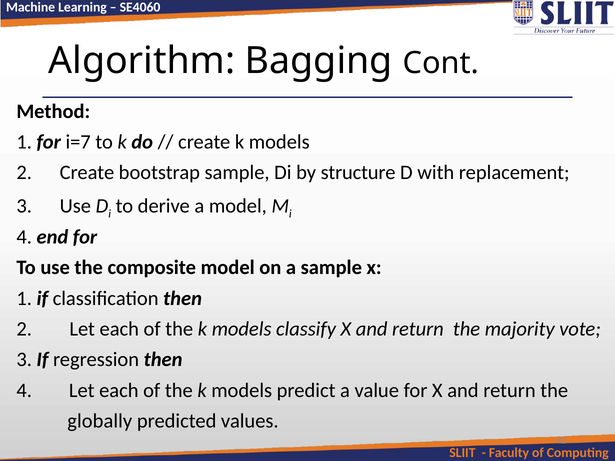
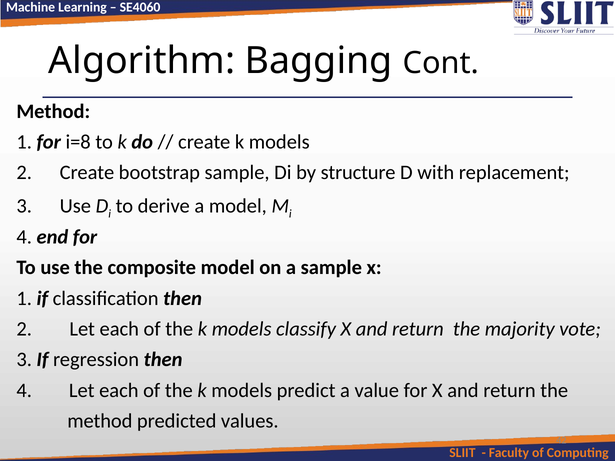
i=7: i=7 -> i=8 (78, 142)
globally: globally -> method (100, 421)
